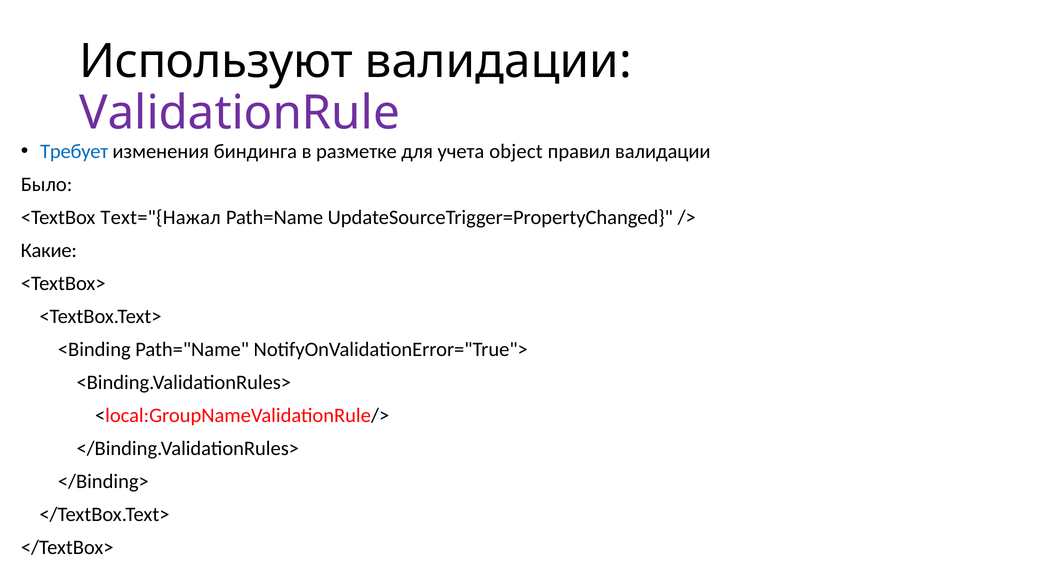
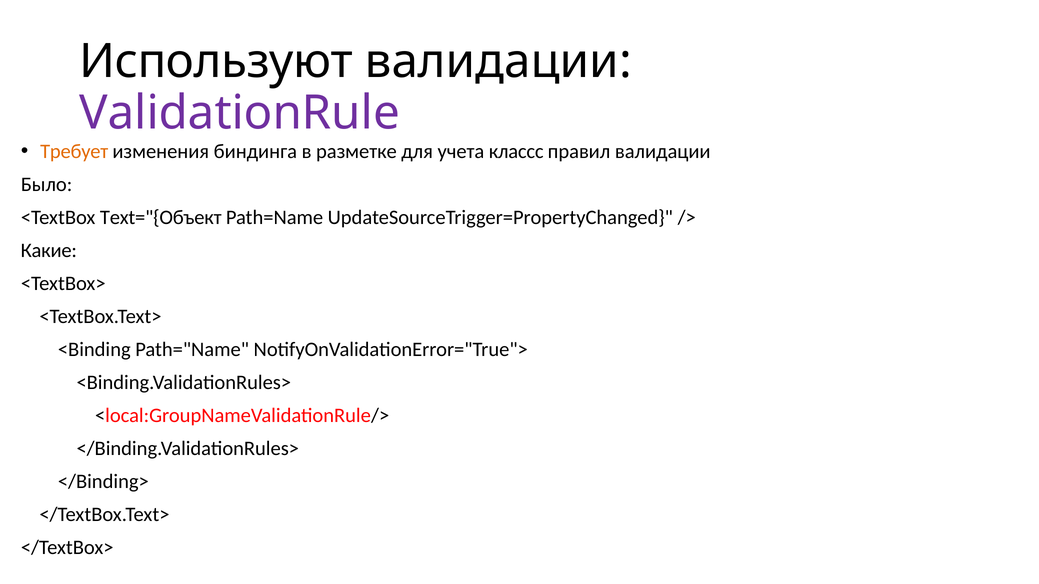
Требует colour: blue -> orange (74, 151)
object: object -> классс (516, 151)
Text="{Нажал: Text="{Нажал -> Text="{Объект (161, 218)
